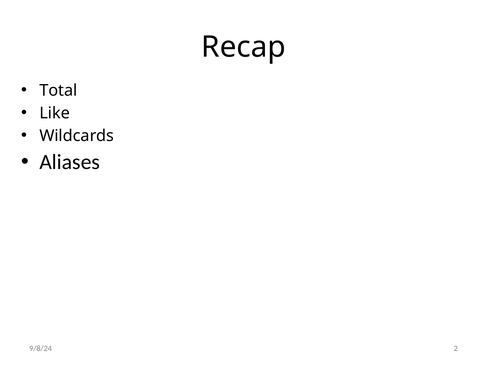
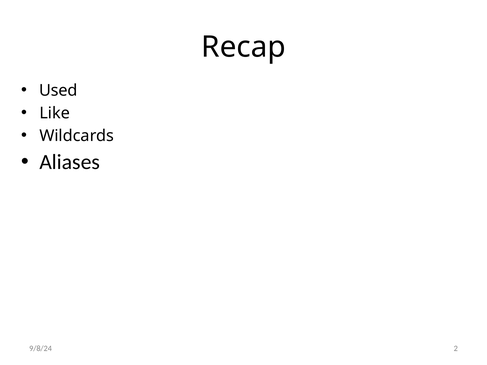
Total: Total -> Used (58, 90)
